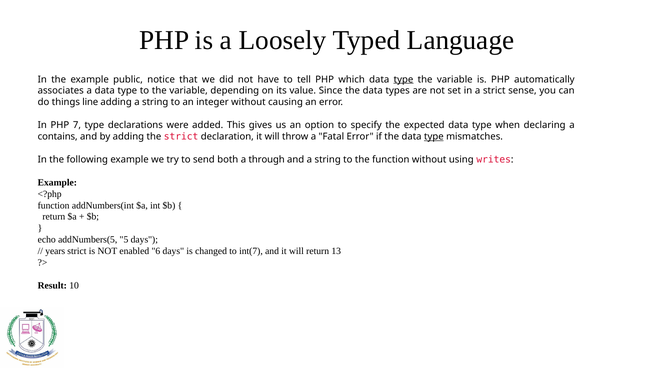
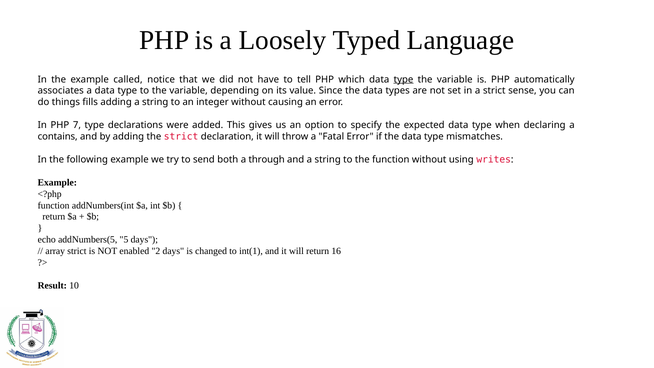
public: public -> called (128, 79)
line: line -> fills (90, 102)
type underline: present -> none (434, 137)
years: years -> array (55, 251)
6: 6 -> 2 (156, 251)
int(7: int(7 -> int(1 (251, 251)
13: 13 -> 16 (336, 251)
